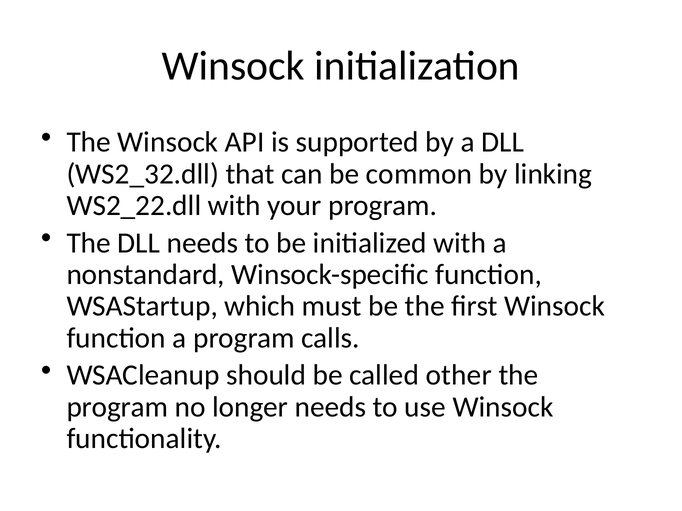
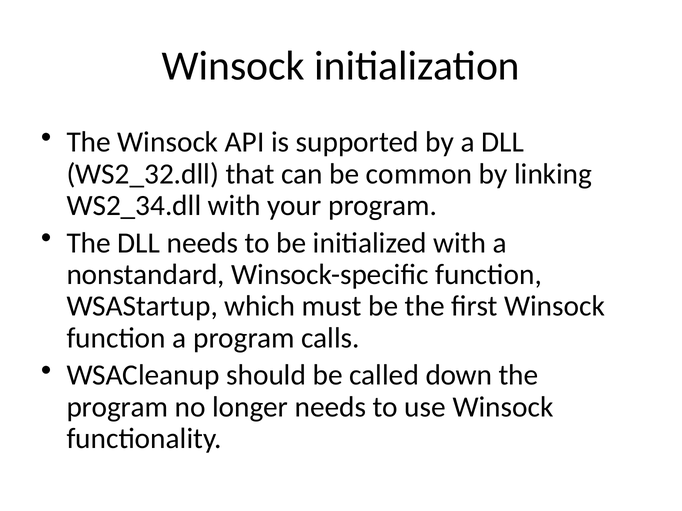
WS2_22.dll: WS2_22.dll -> WS2_34.dll (134, 206)
other: other -> down (459, 376)
